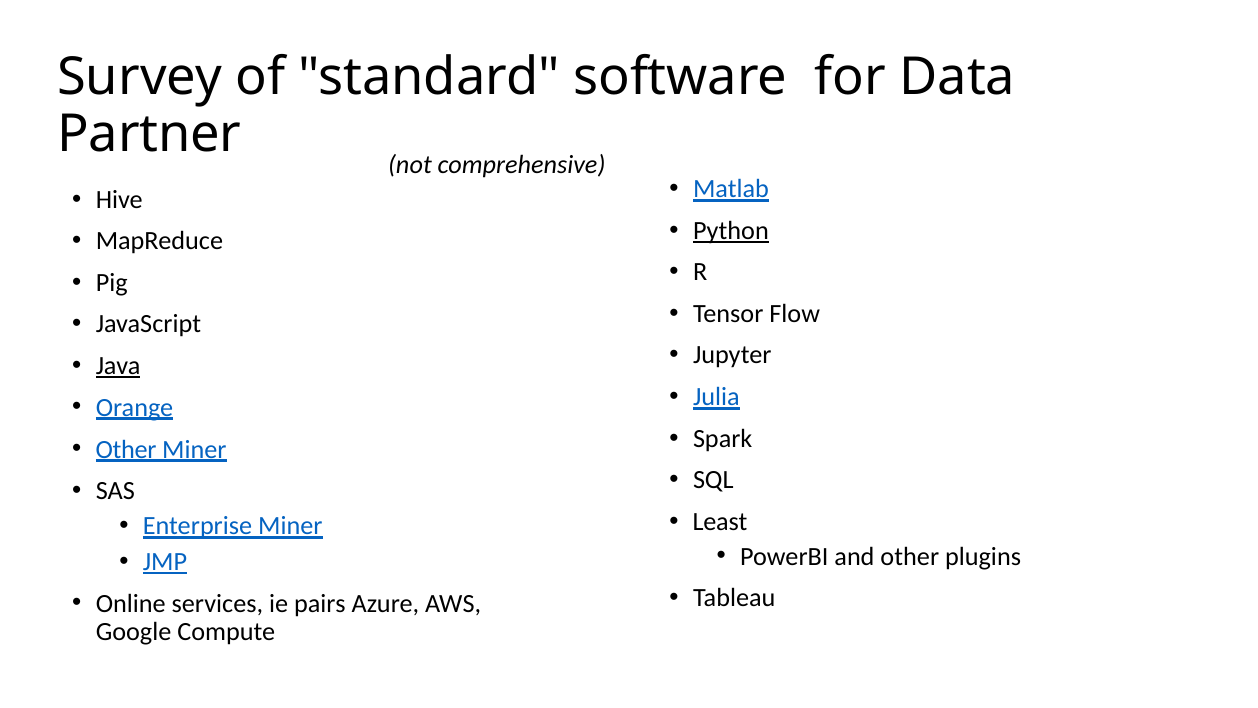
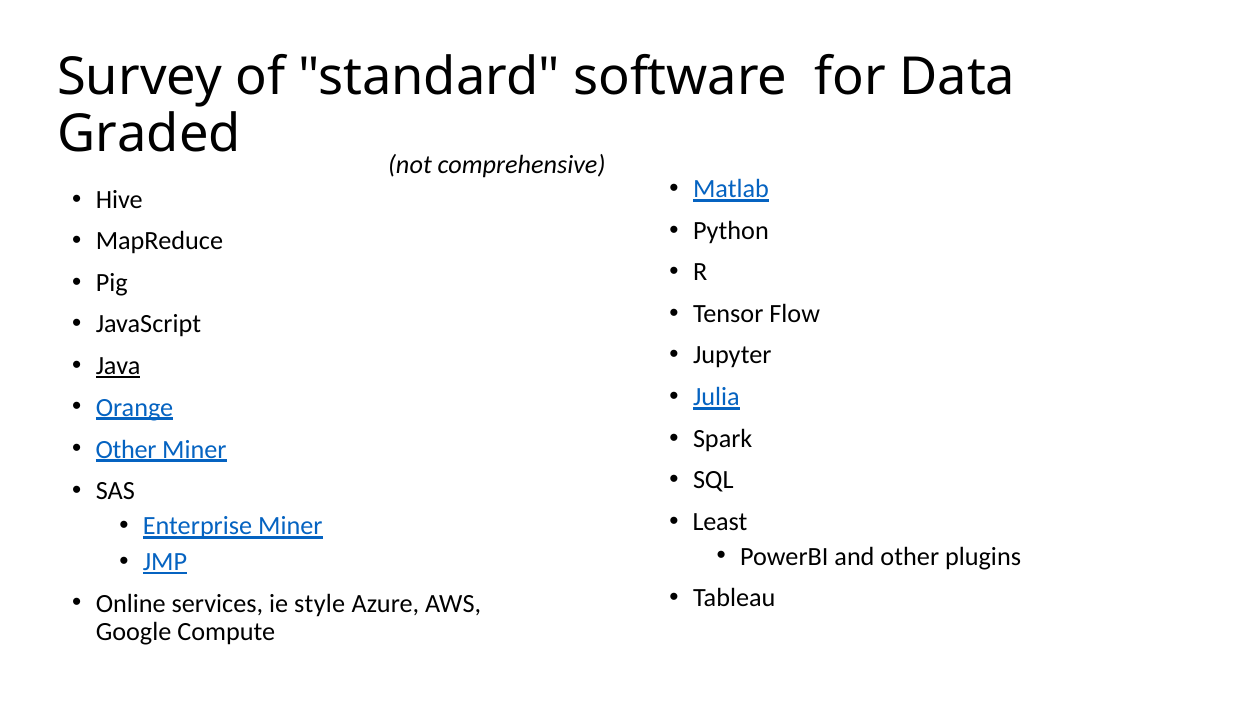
Partner: Partner -> Graded (149, 134)
Python underline: present -> none (731, 231)
pairs: pairs -> style (320, 603)
